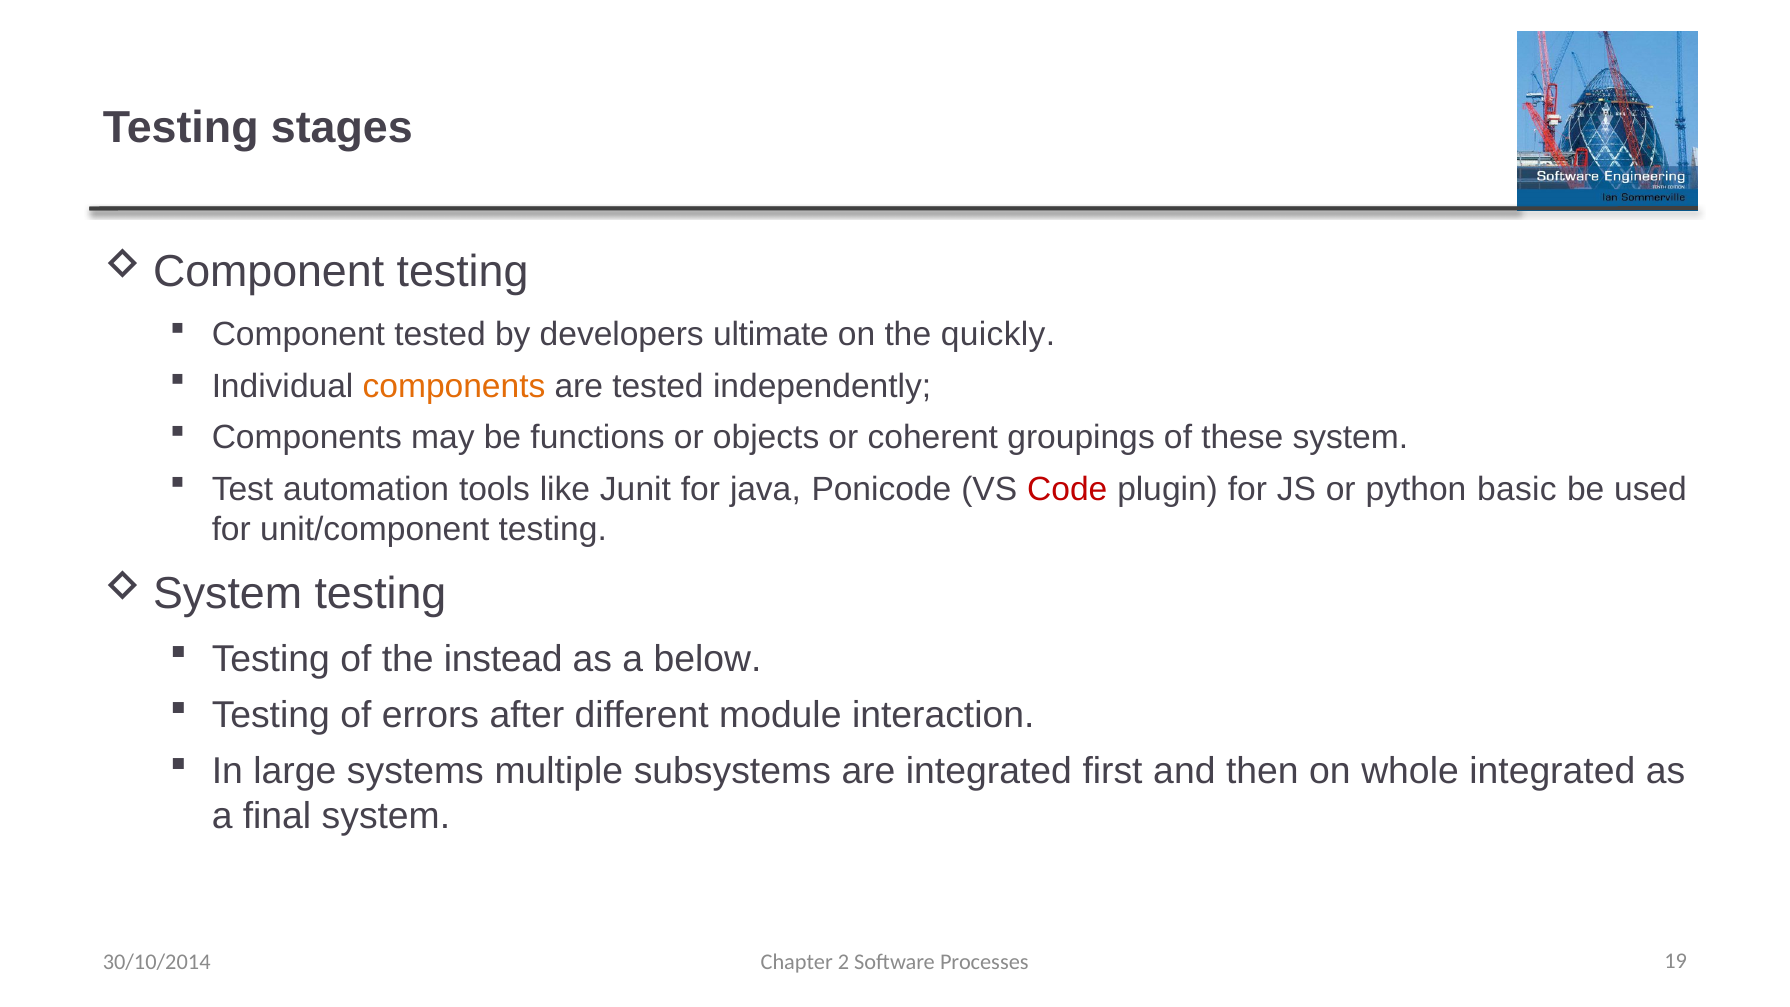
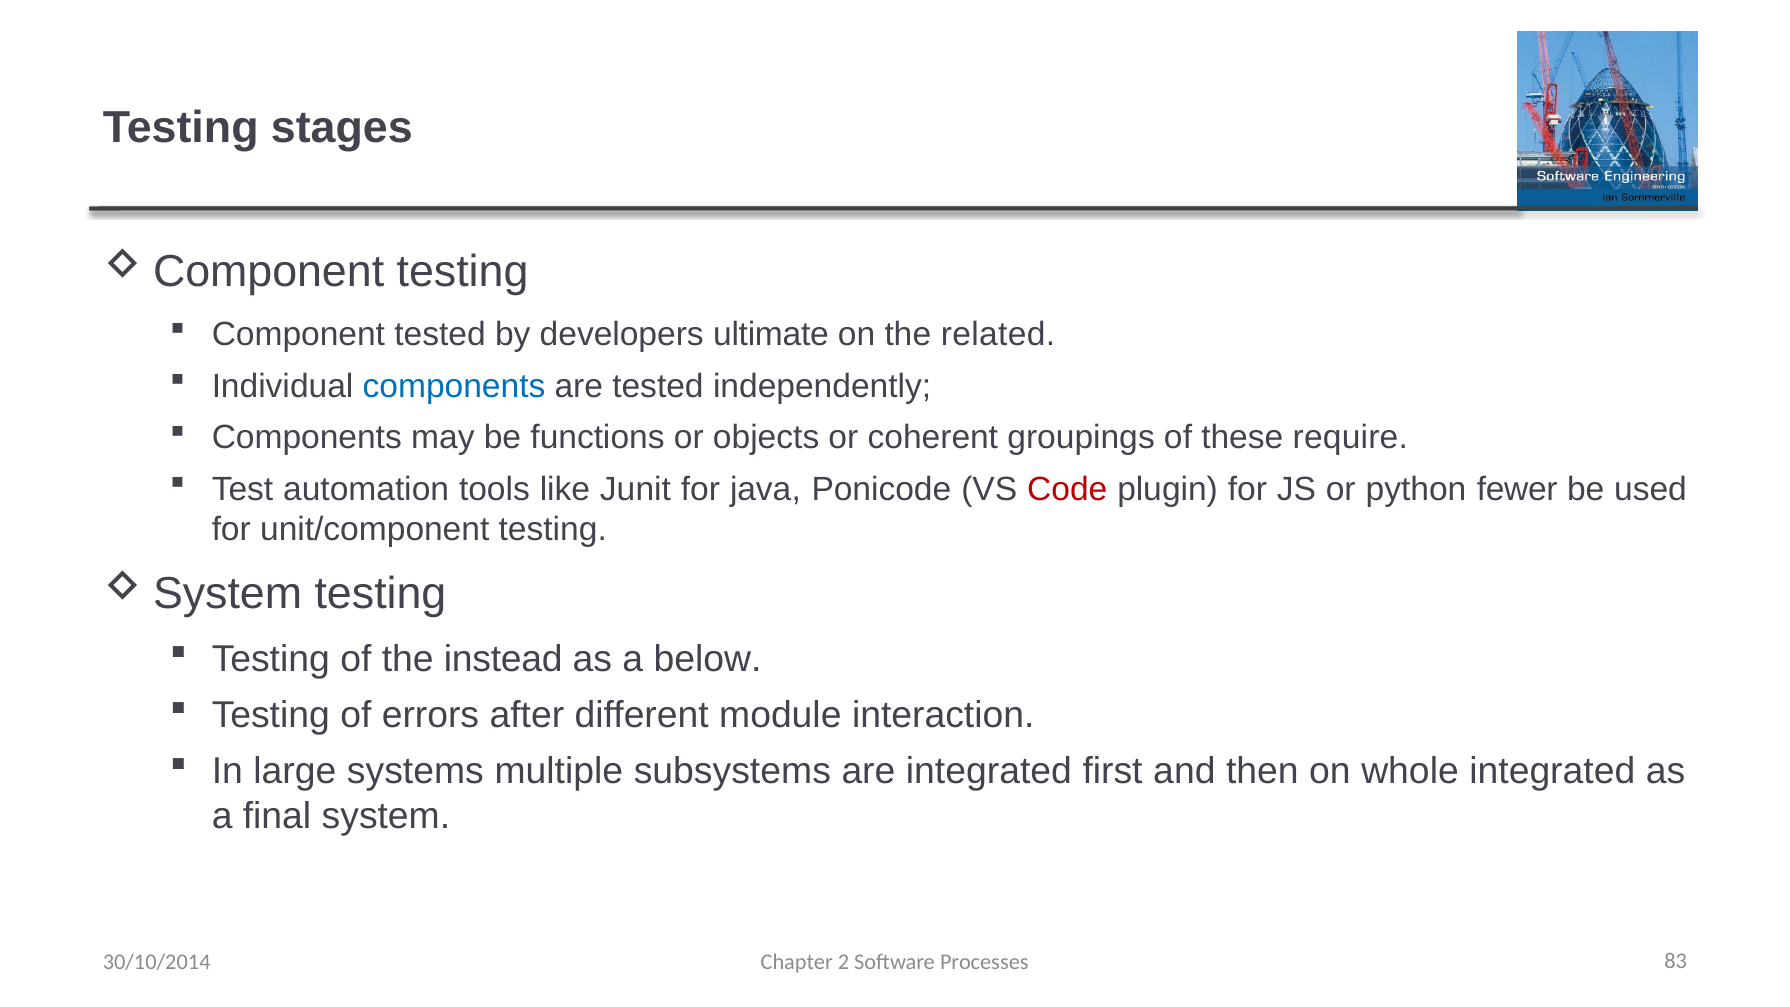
quickly: quickly -> related (998, 335)
components colour: orange -> blue (454, 386)
these system: system -> require (1350, 437)
basic: basic -> fewer (1517, 489)
19: 19 -> 83 (1676, 961)
